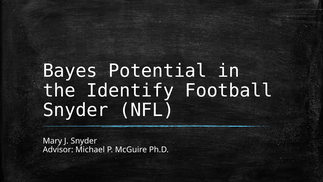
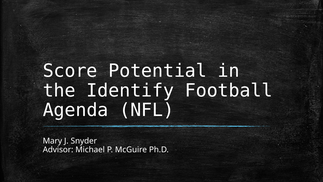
Bayes: Bayes -> Score (70, 71)
Snyder: Snyder -> Agenda (76, 110)
